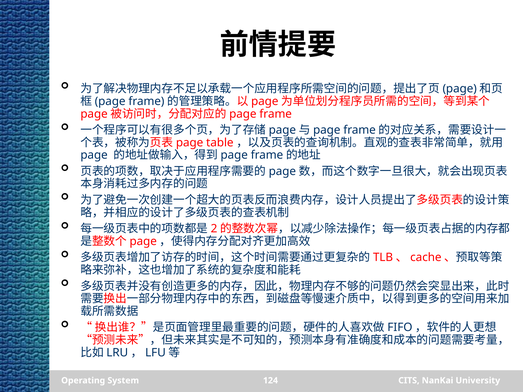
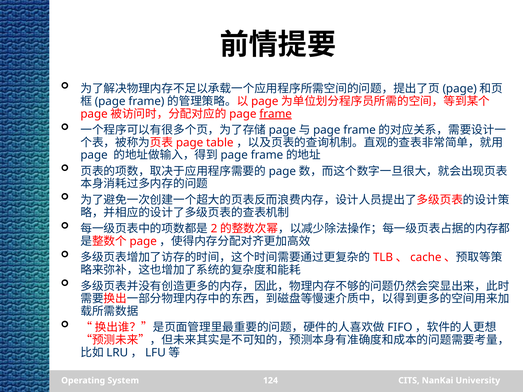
frame underline: none -> present (276, 114)
